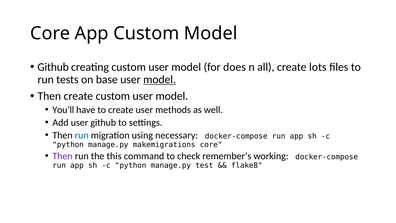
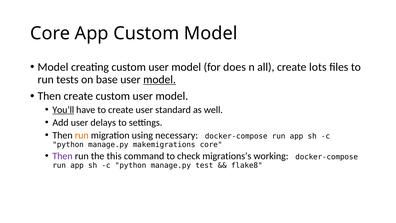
Github: Github -> Model (53, 67)
You’ll underline: none -> present (63, 110)
methods: methods -> standard (173, 110)
user github: github -> delays (103, 122)
run colour: blue -> orange (82, 135)
remember’s: remember’s -> migrations’s (227, 156)
